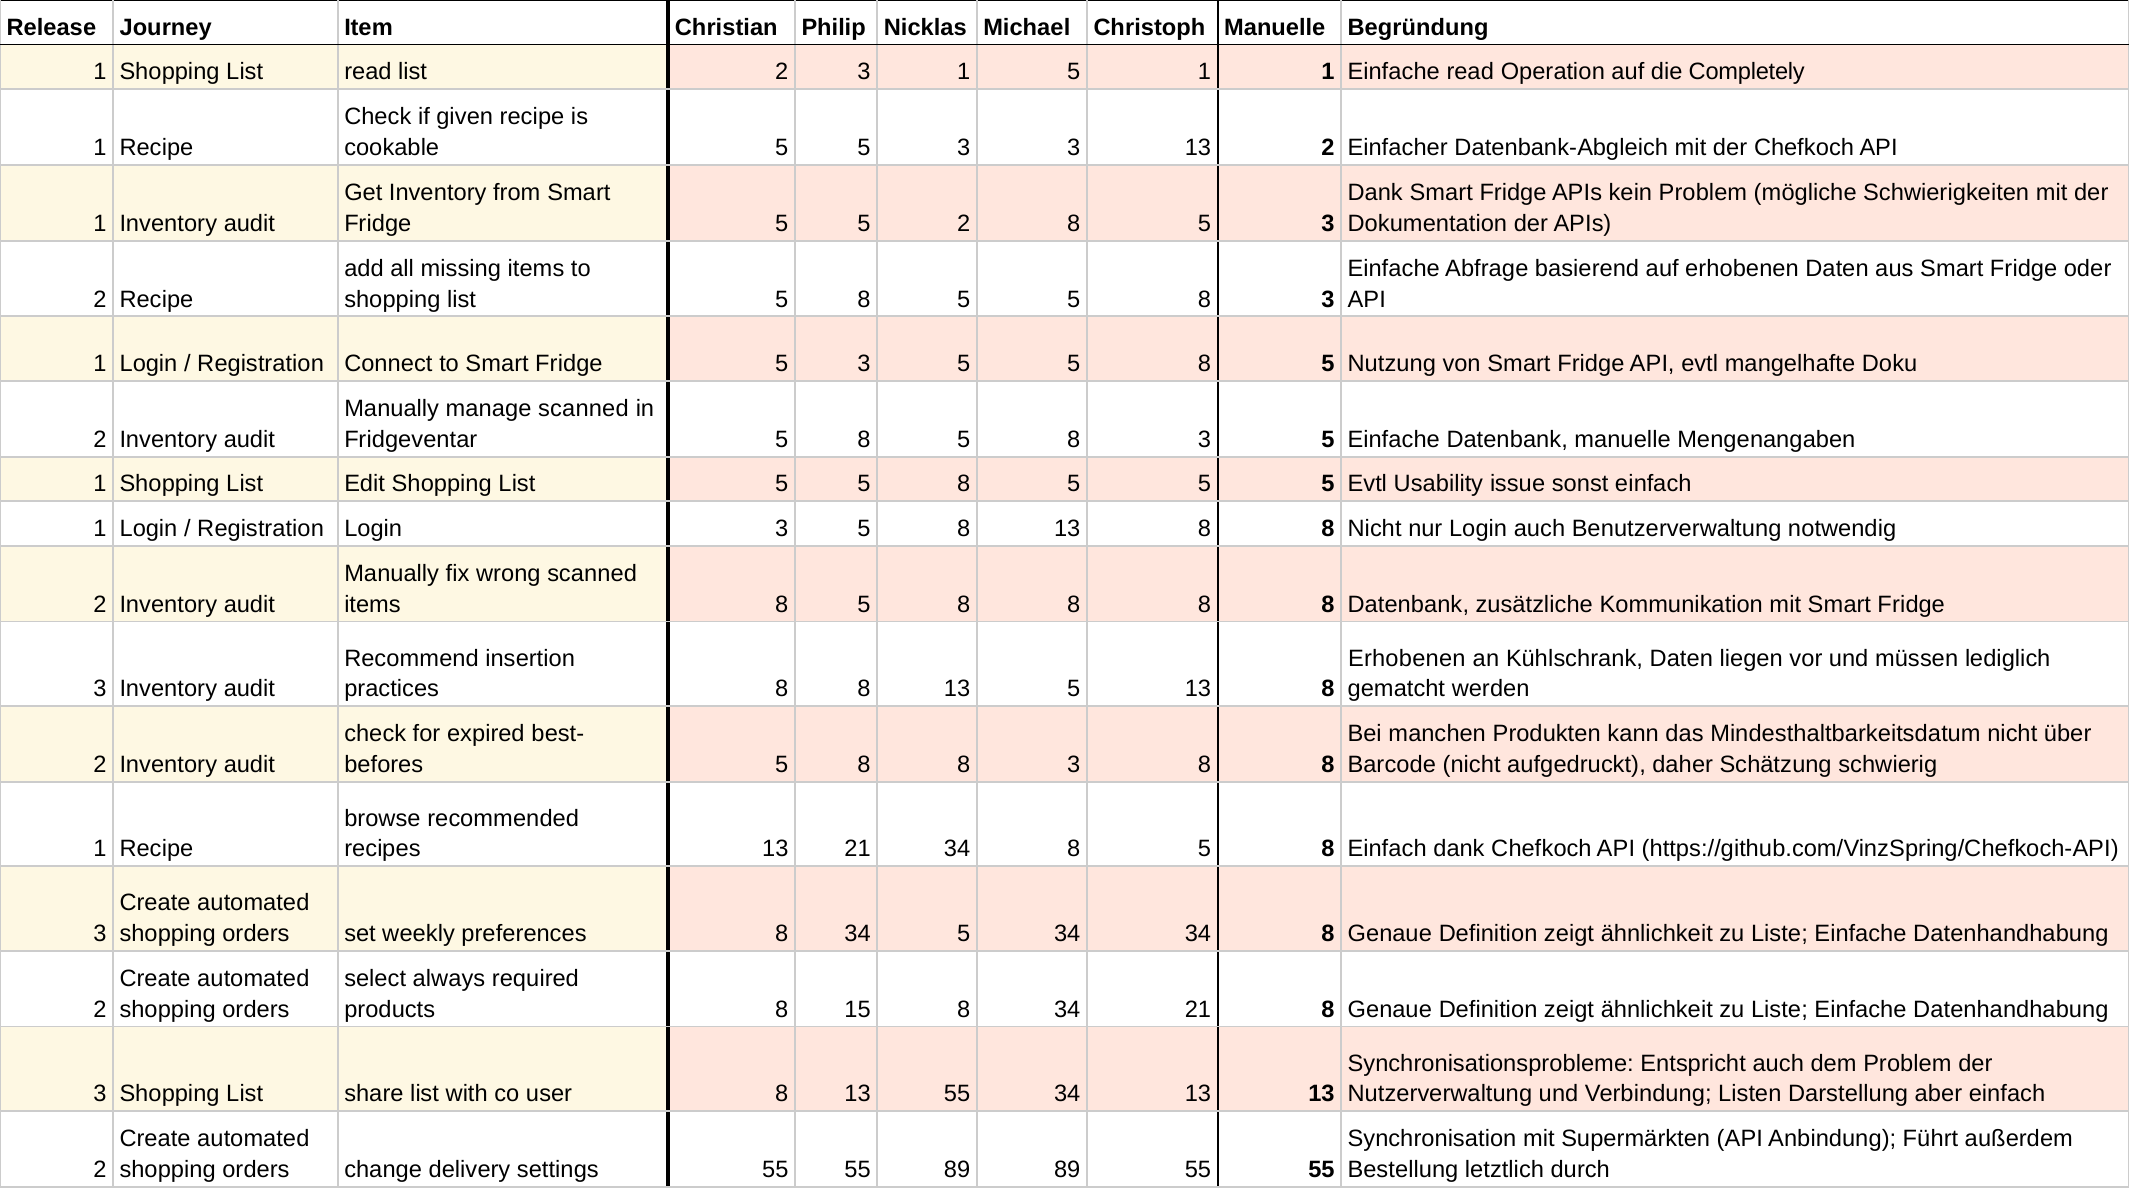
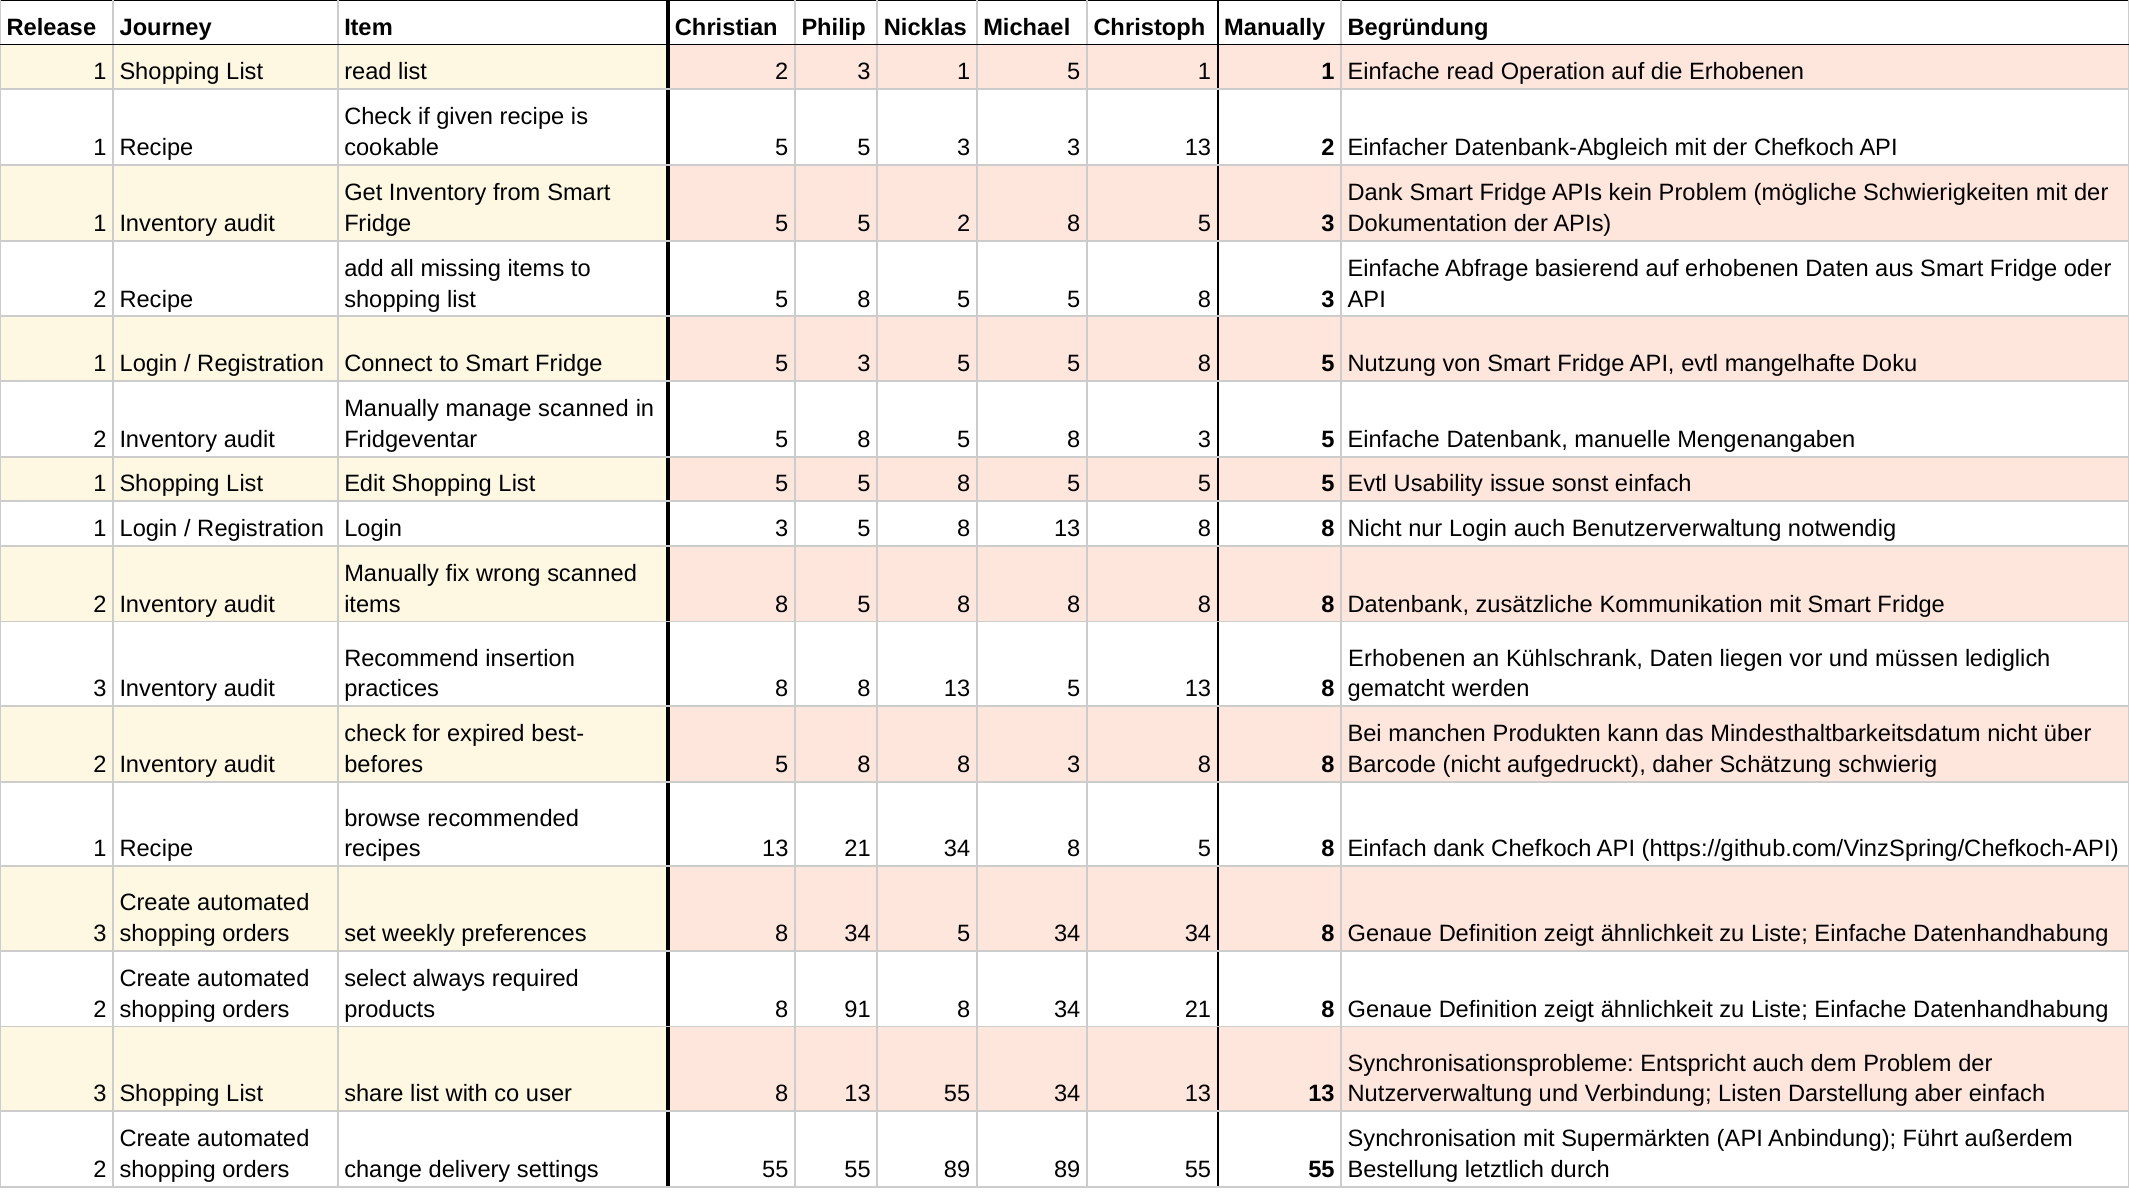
Christoph Manuelle: Manuelle -> Manually (1275, 27)
die Completely: Completely -> Erhobenen (1747, 72)
15: 15 -> 91 (858, 1010)
